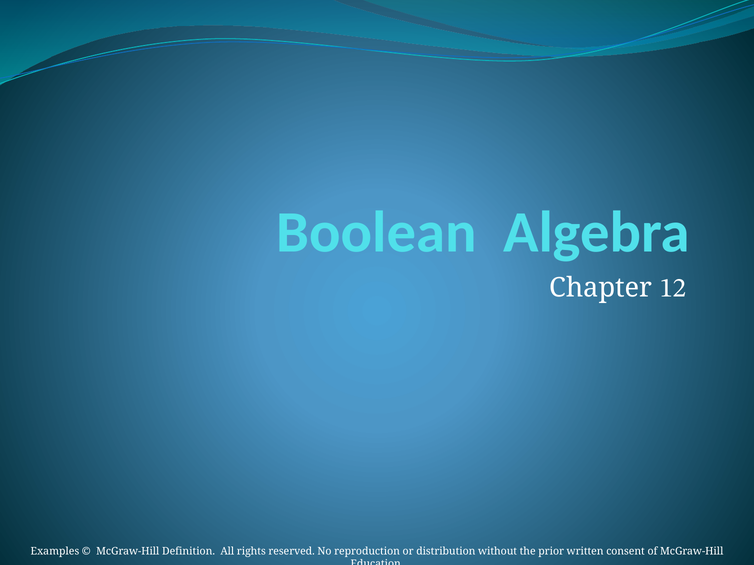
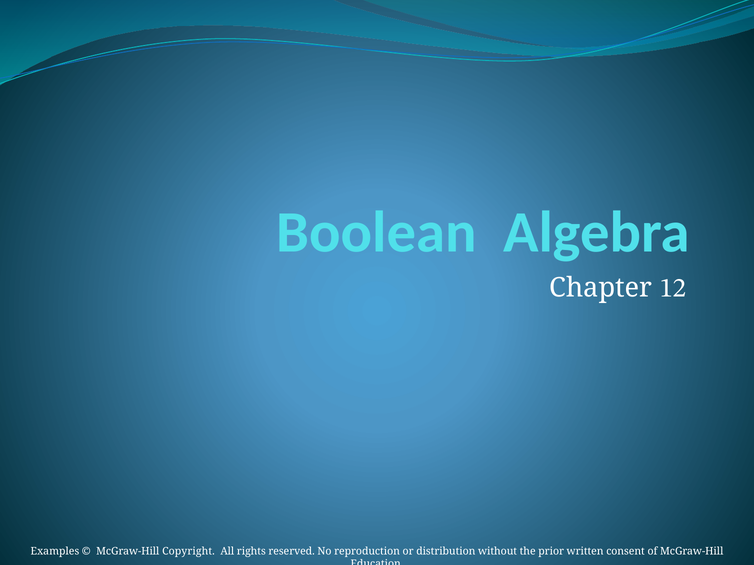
Definition: Definition -> Copyright (188, 552)
